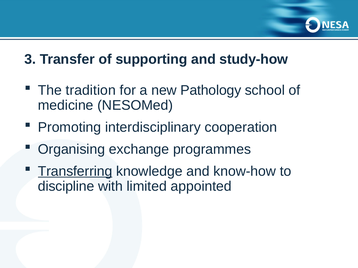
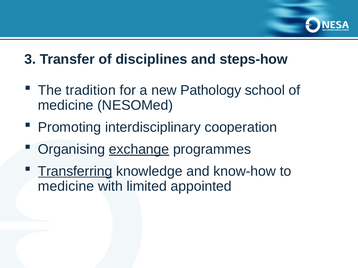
supporting: supporting -> disciplines (151, 59)
study-how: study-how -> steps-how (254, 59)
exchange underline: none -> present (139, 150)
discipline: discipline -> medicine (66, 187)
